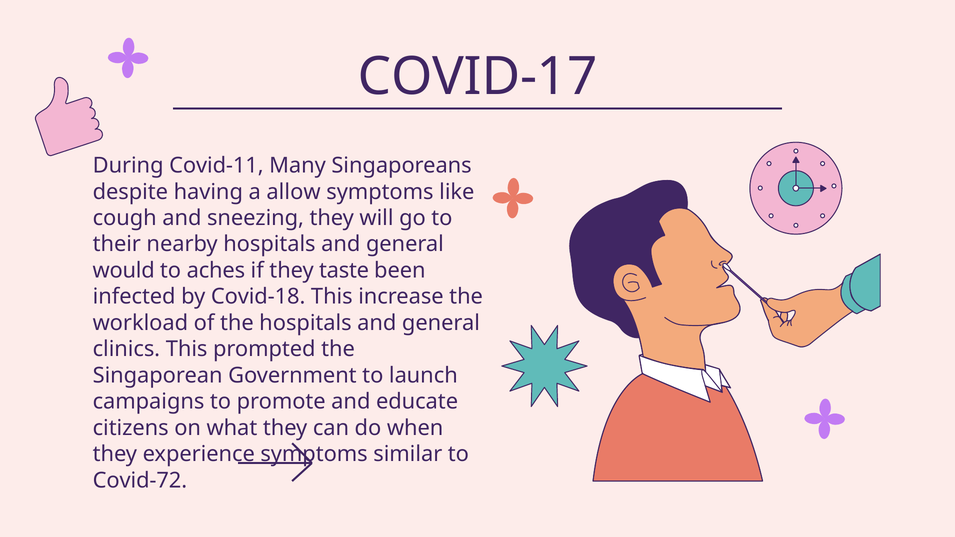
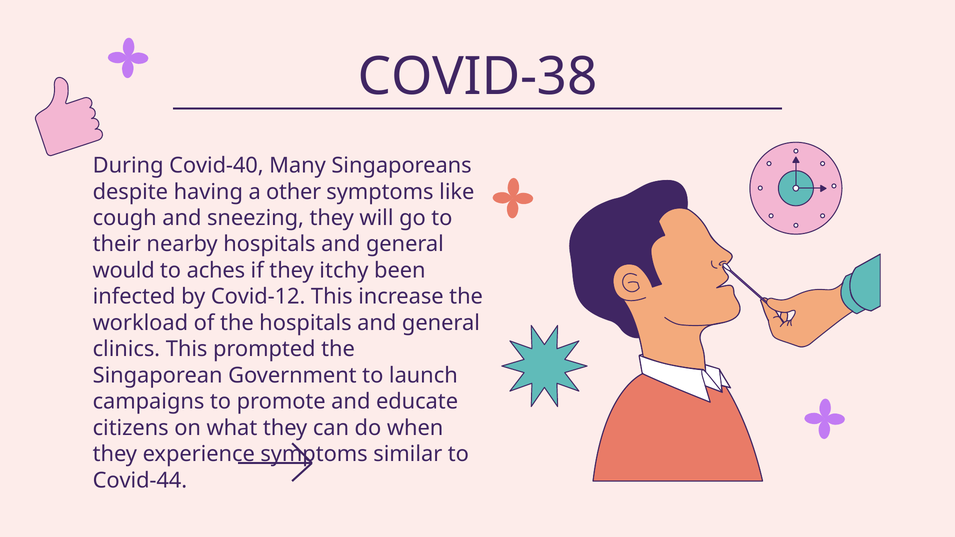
COVID-17: COVID-17 -> COVID-38 (478, 77)
Covid-11: Covid-11 -> Covid-40 (216, 166)
allow: allow -> other (294, 192)
taste: taste -> itchy (344, 271)
Covid-18: Covid-18 -> Covid-12 (258, 297)
Covid-72: Covid-72 -> Covid-44 (140, 481)
